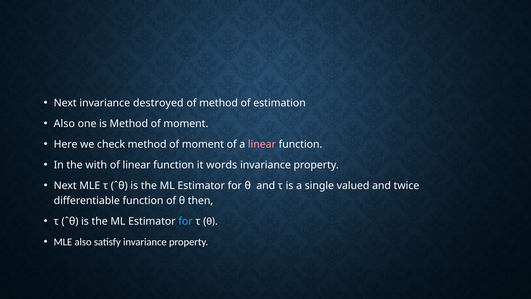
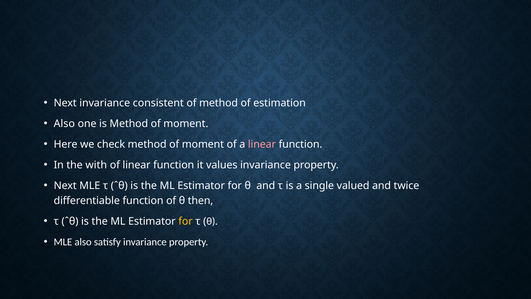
destroyed: destroyed -> consistent (158, 103)
words: words -> values (222, 165)
for colour: light blue -> yellow (186, 221)
